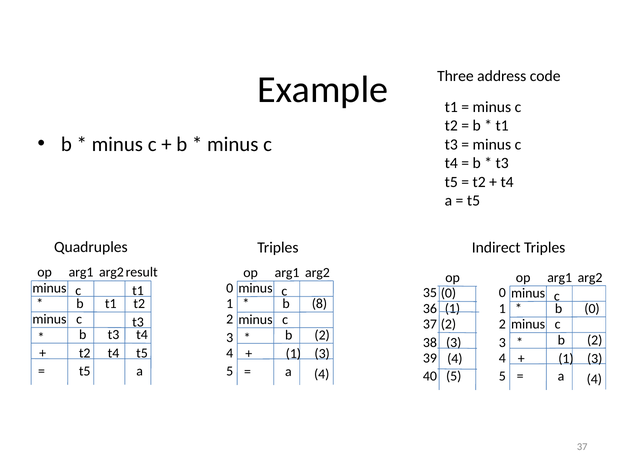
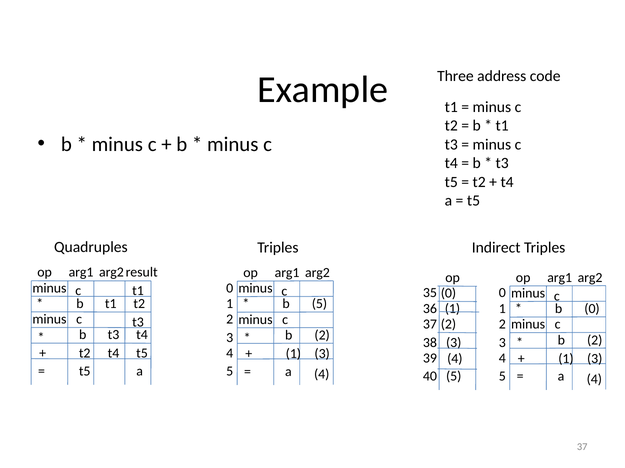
b 8: 8 -> 5 (319, 304)
